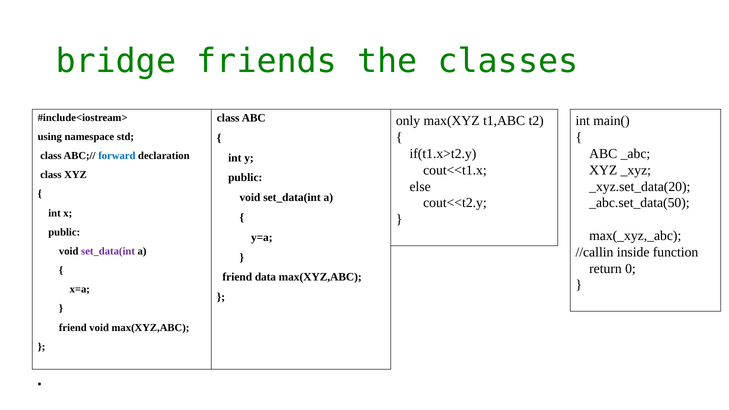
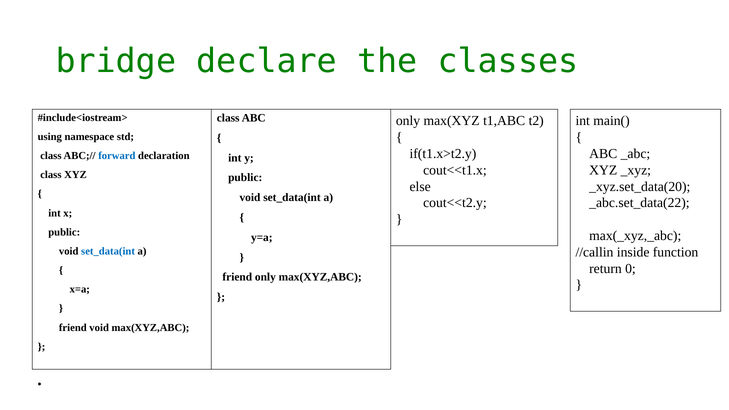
friends: friends -> declare (267, 61)
_abc.set_data(50: _abc.set_data(50 -> _abc.set_data(22 (639, 203)
set_data(int colour: purple -> blue (108, 251)
friend data: data -> only (265, 277)
